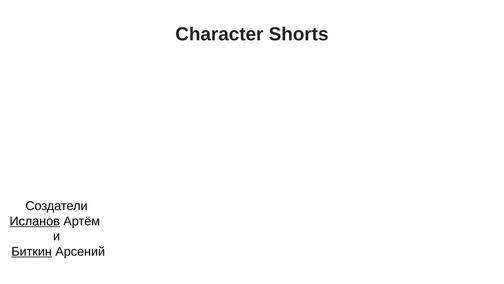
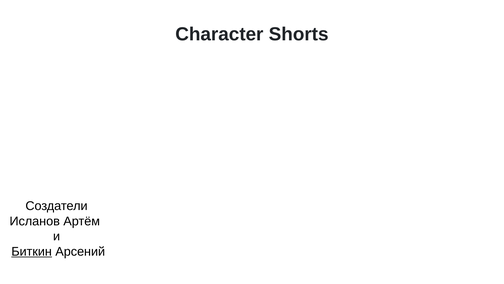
Исланов underline: present -> none (35, 221)
